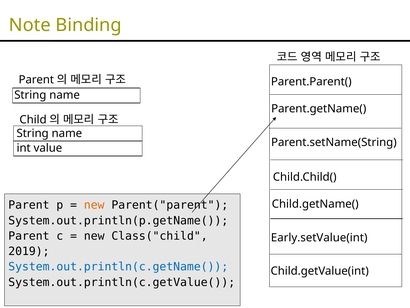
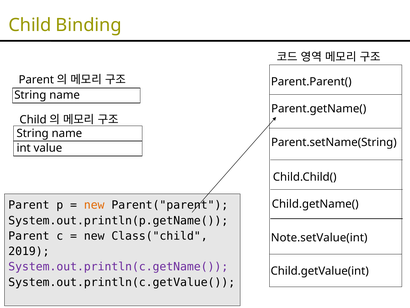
Note: Note -> Child (30, 25)
Early.setValue(int: Early.setValue(int -> Note.setValue(int (319, 237)
System.out.println(c.getName( colour: blue -> purple (118, 266)
